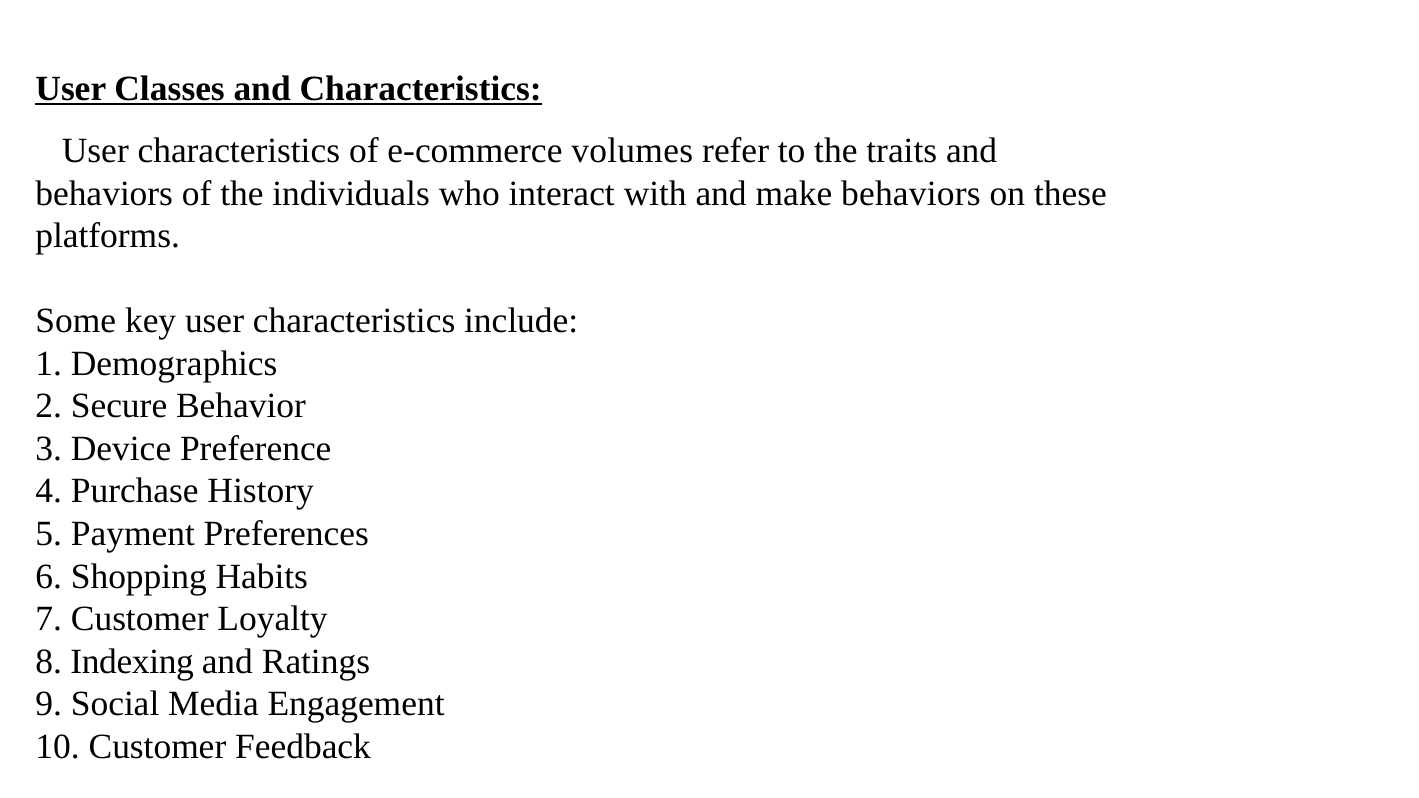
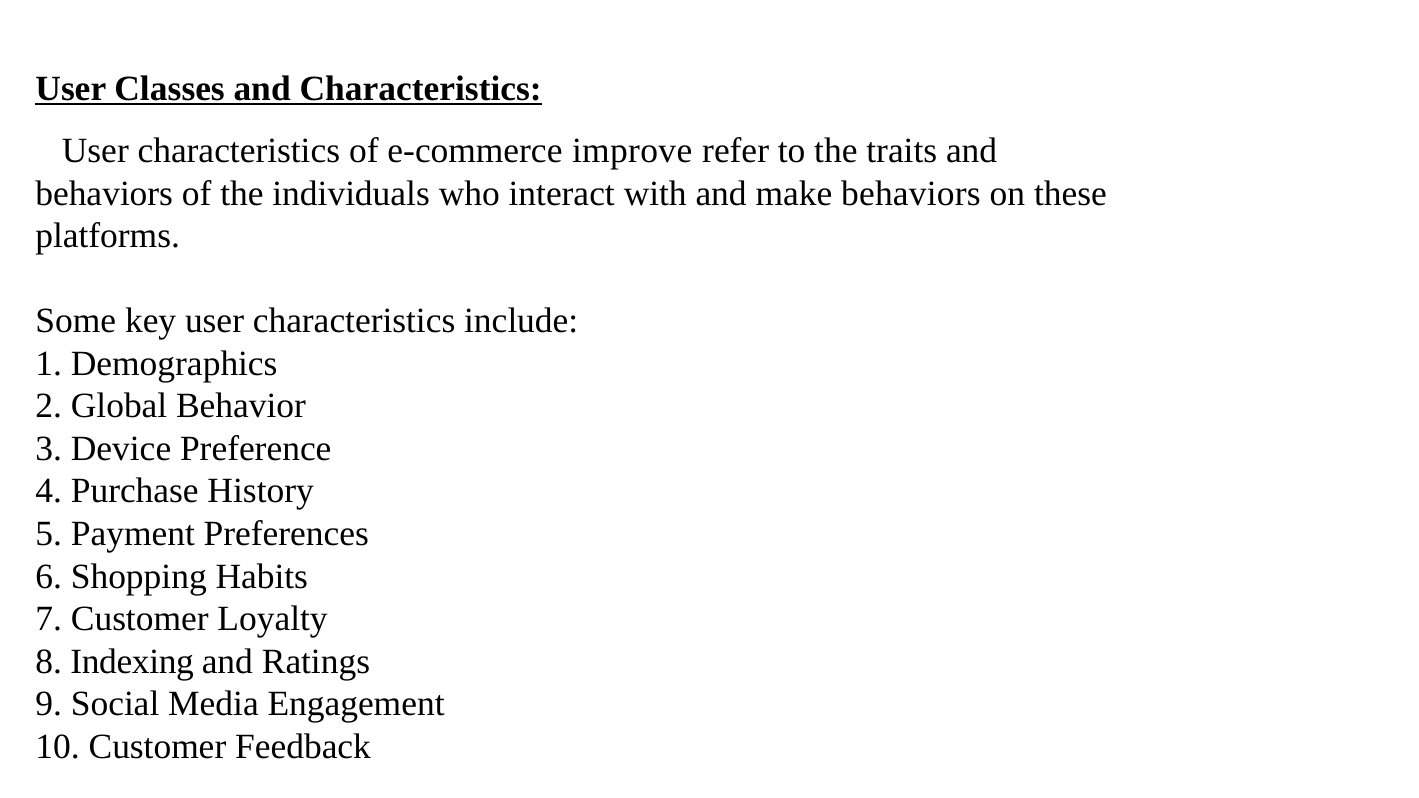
volumes: volumes -> improve (632, 151)
Secure: Secure -> Global (119, 406)
